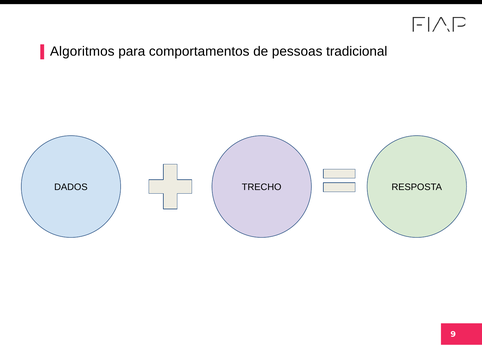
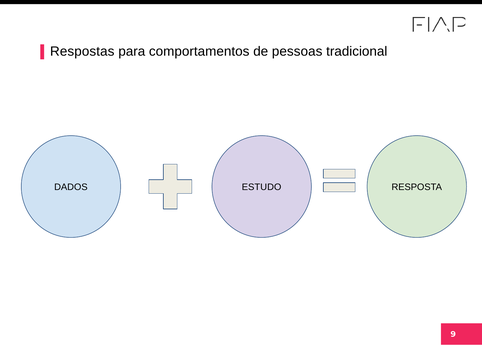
Algoritmos: Algoritmos -> Respostas (82, 52)
TRECHO: TRECHO -> ESTUDO (262, 187)
